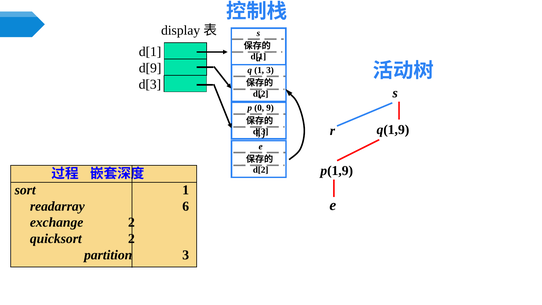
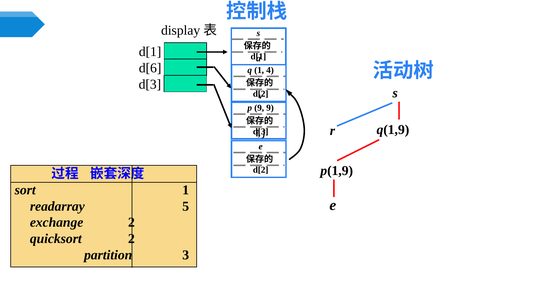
d[9: d[9 -> d[6 (150, 68)
1 3: 3 -> 4 (270, 70)
p 0: 0 -> 9 (259, 108)
6: 6 -> 5 (186, 206)
